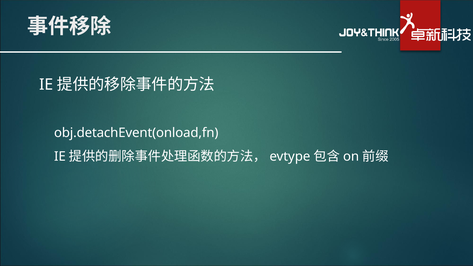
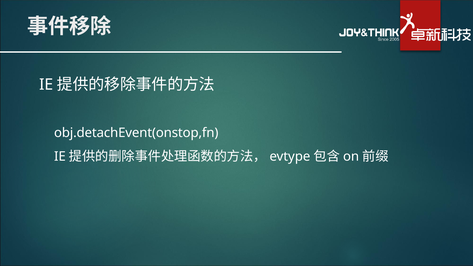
obj.detachEvent(onload,fn: obj.detachEvent(onload,fn -> obj.detachEvent(onstop,fn (136, 133)
